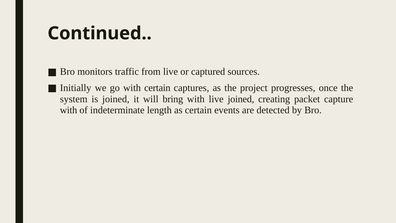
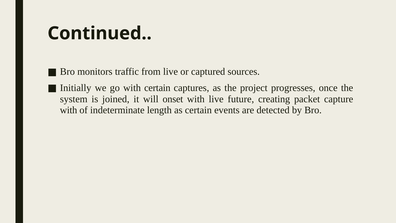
bring: bring -> onset (173, 99)
live joined: joined -> future (241, 99)
